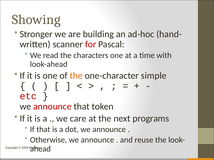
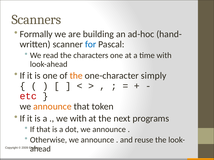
Showing: Showing -> Scanners (36, 20)
Stronger: Stronger -> Formally (36, 34)
for colour: red -> blue (91, 44)
simple: simple -> simply (154, 76)
announce colour: red -> orange (52, 107)
we care: care -> with (78, 119)
